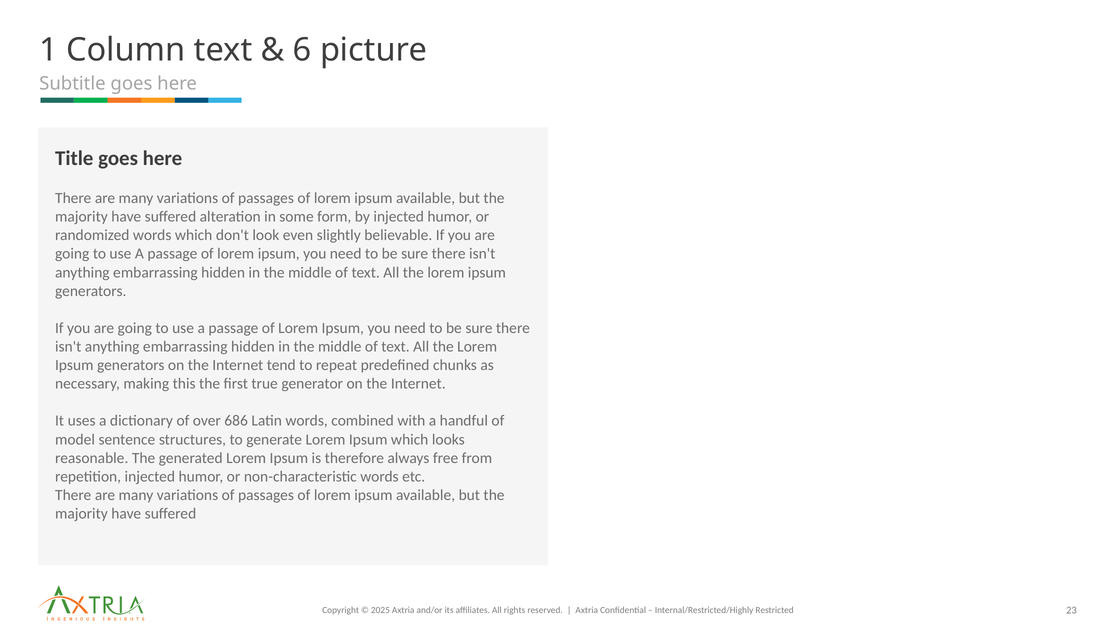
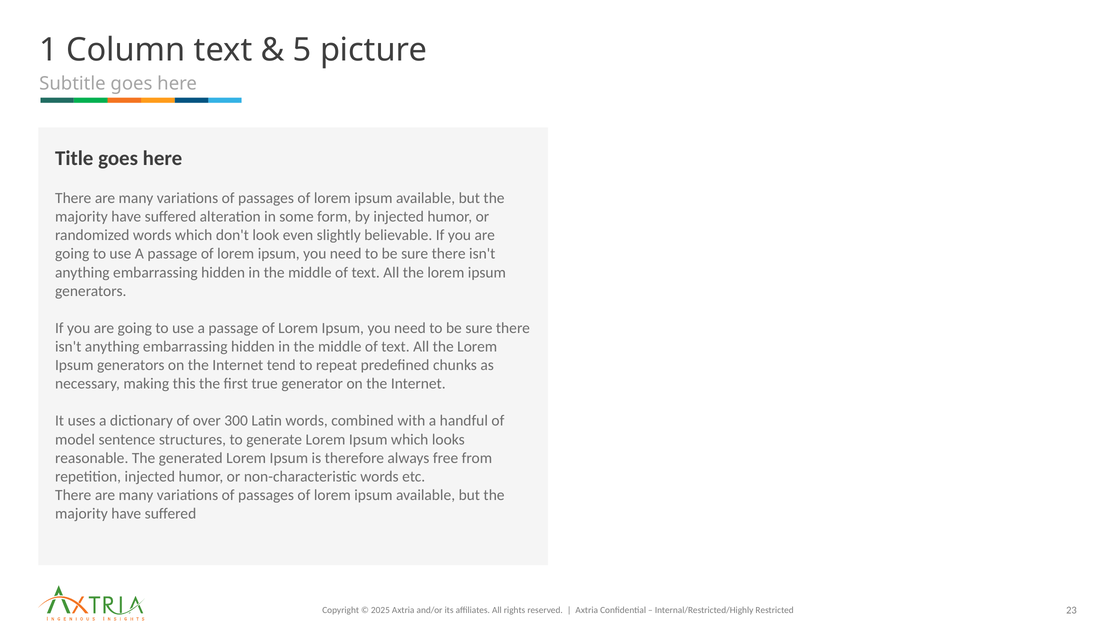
6: 6 -> 5 (302, 50)
686: 686 -> 300 (236, 421)
